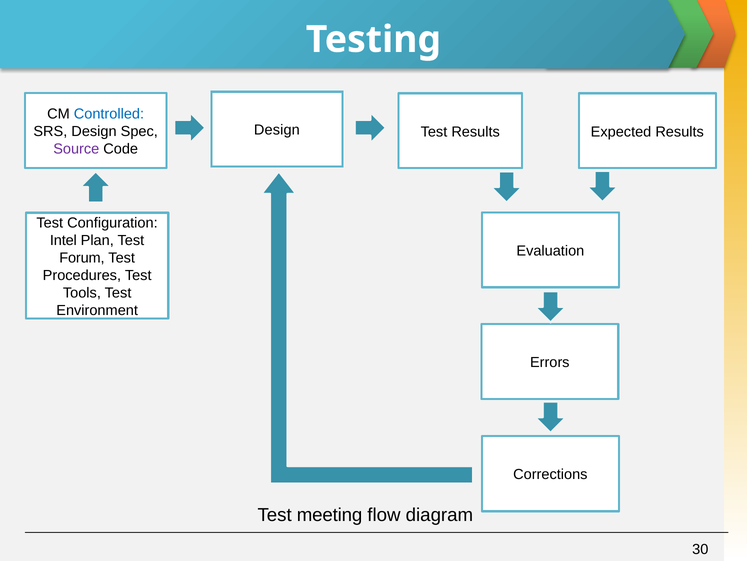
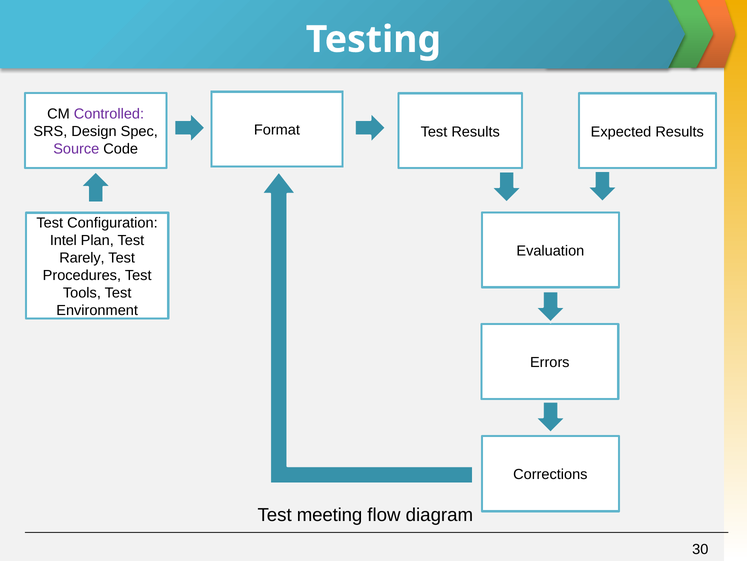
Controlled colour: blue -> purple (109, 114)
Design: Design -> Format (277, 130)
Forum: Forum -> Rarely (82, 258)
